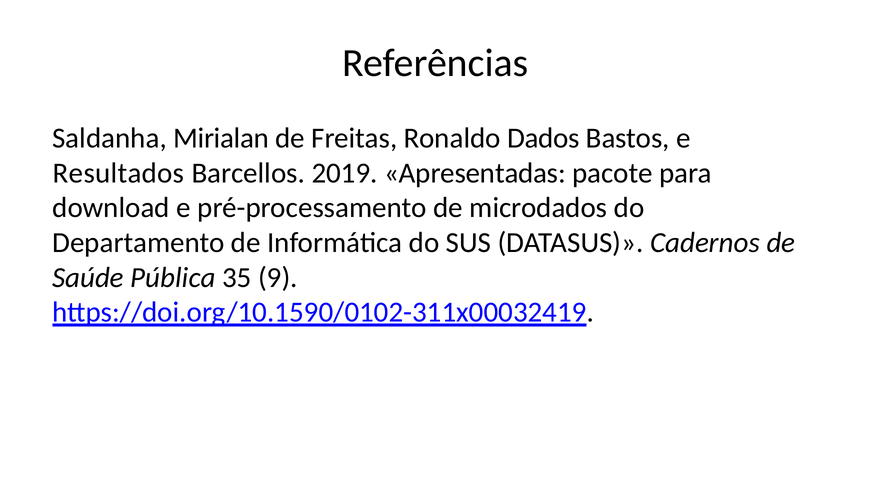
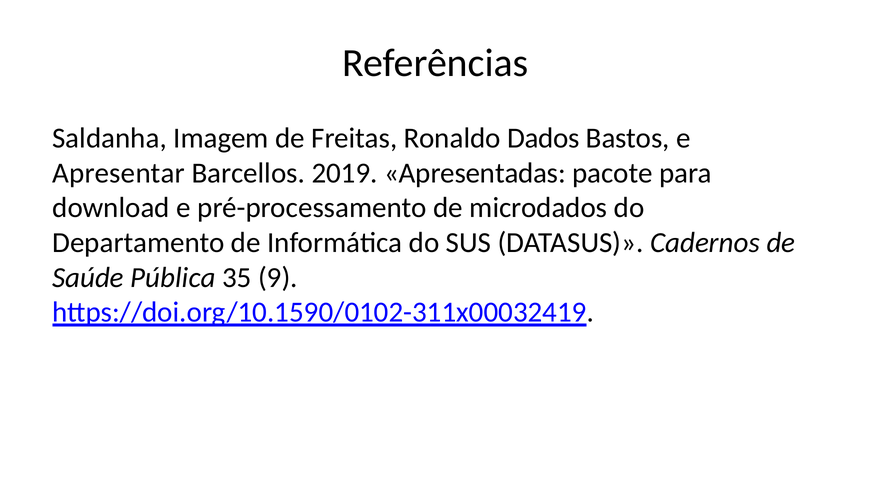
Mirialan: Mirialan -> Imagem (221, 138)
Resultados: Resultados -> Apresentar (119, 173)
